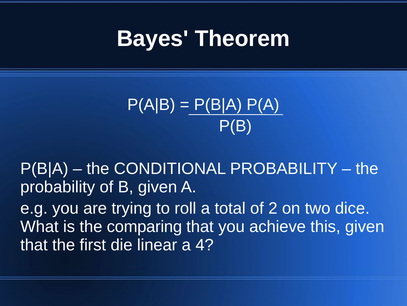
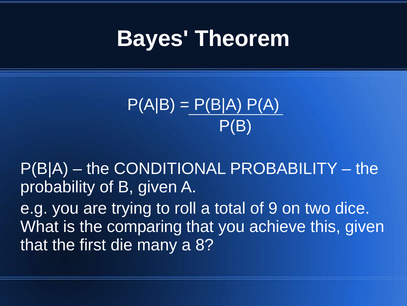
2: 2 -> 9 (273, 208)
linear: linear -> many (157, 244)
4: 4 -> 8 (205, 244)
